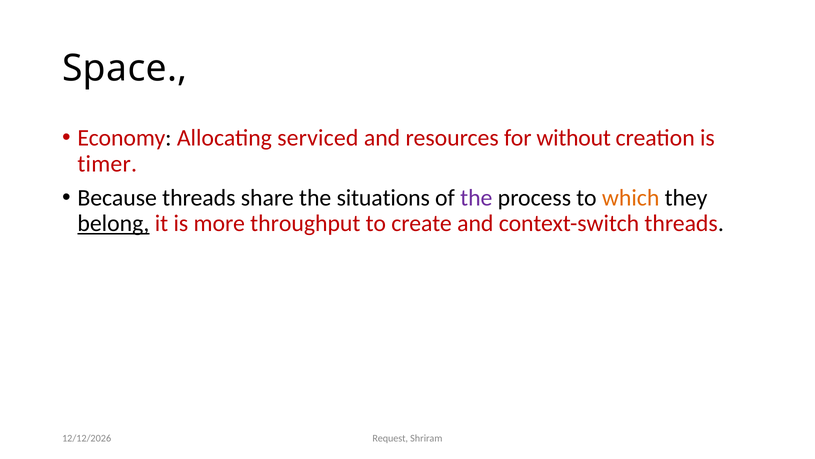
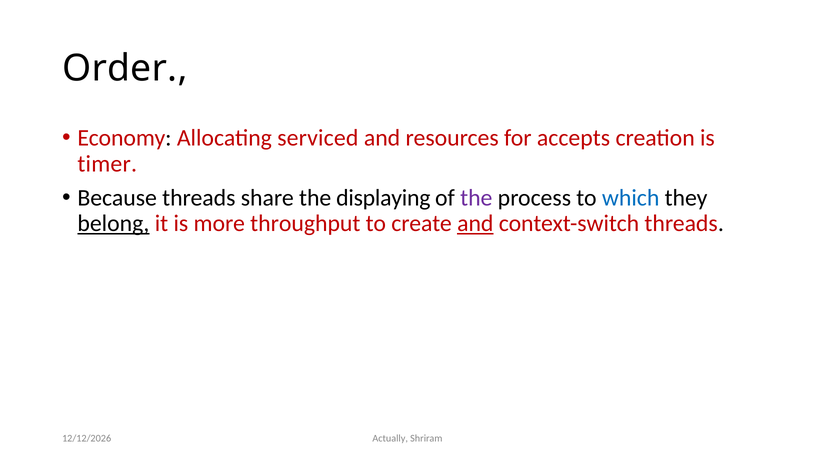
Space: Space -> Order (125, 68)
without: without -> accepts (574, 138)
situations: situations -> displaying (383, 198)
which colour: orange -> blue (631, 198)
and underline: none -> present (475, 223)
Request: Request -> Actually (390, 438)
